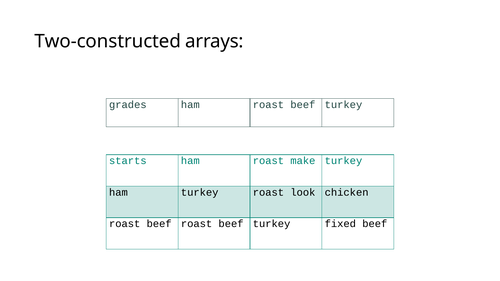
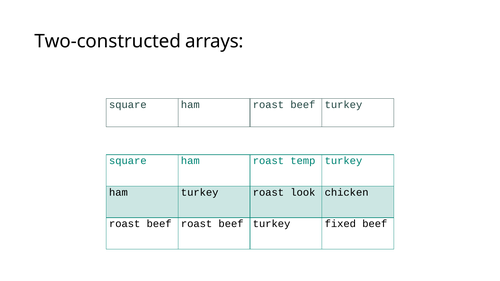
grades: grades -> square (128, 105)
starts: starts -> square (128, 161)
make: make -> temp (303, 161)
